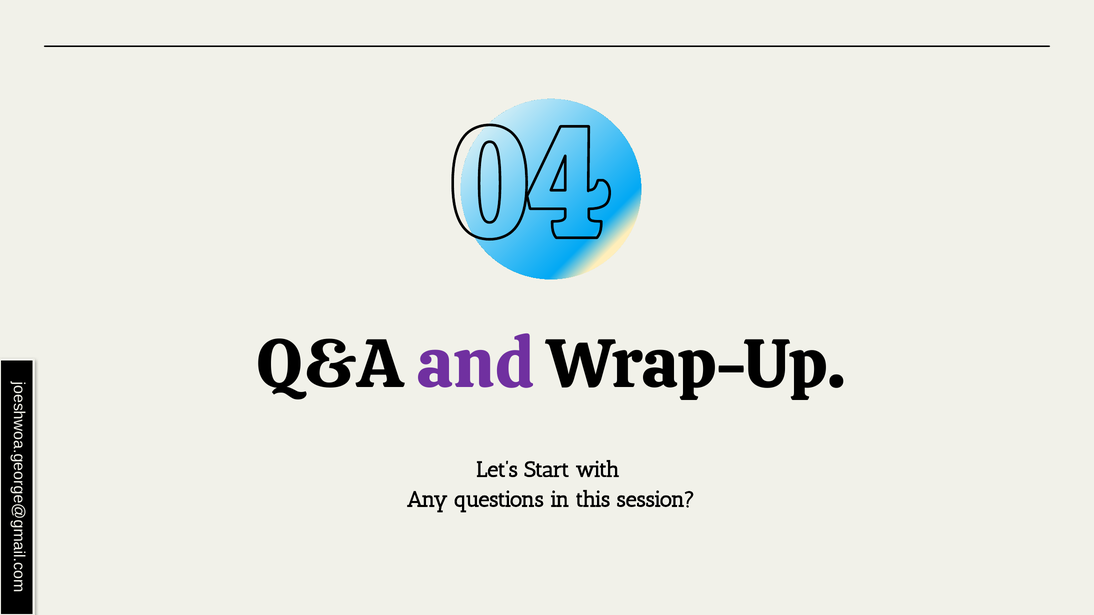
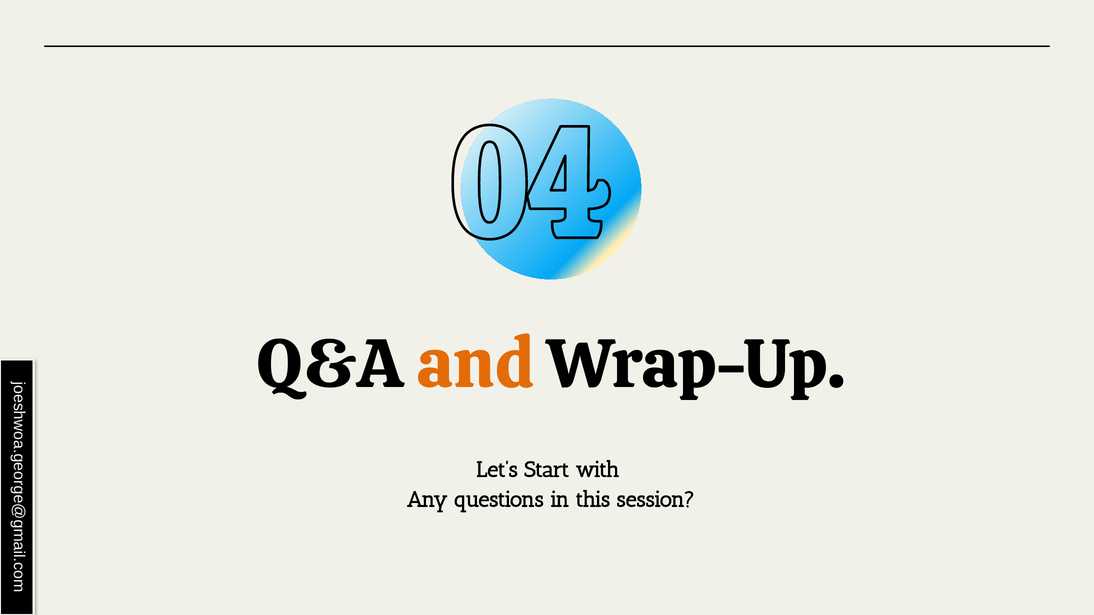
and colour: purple -> orange (475, 365)
